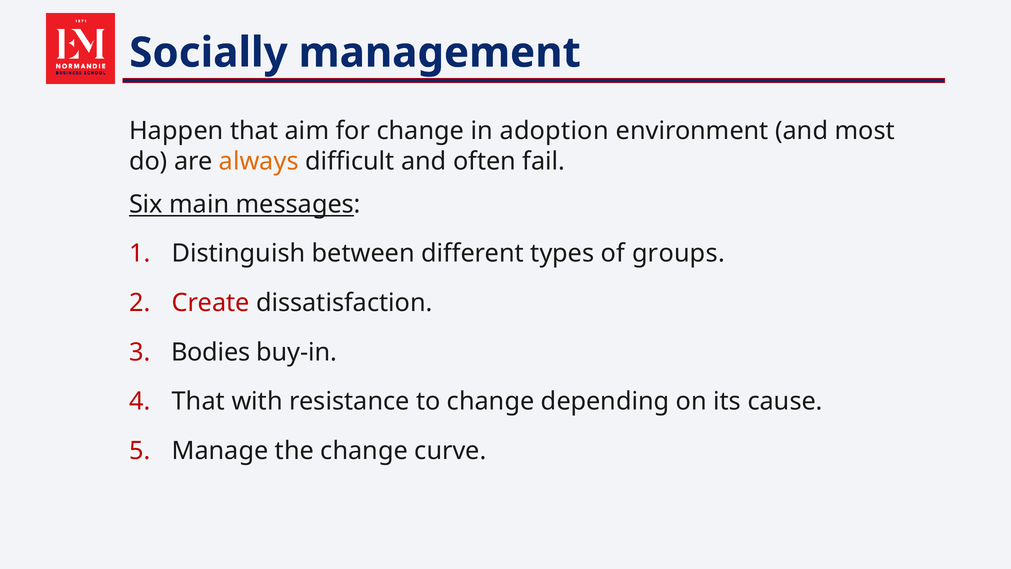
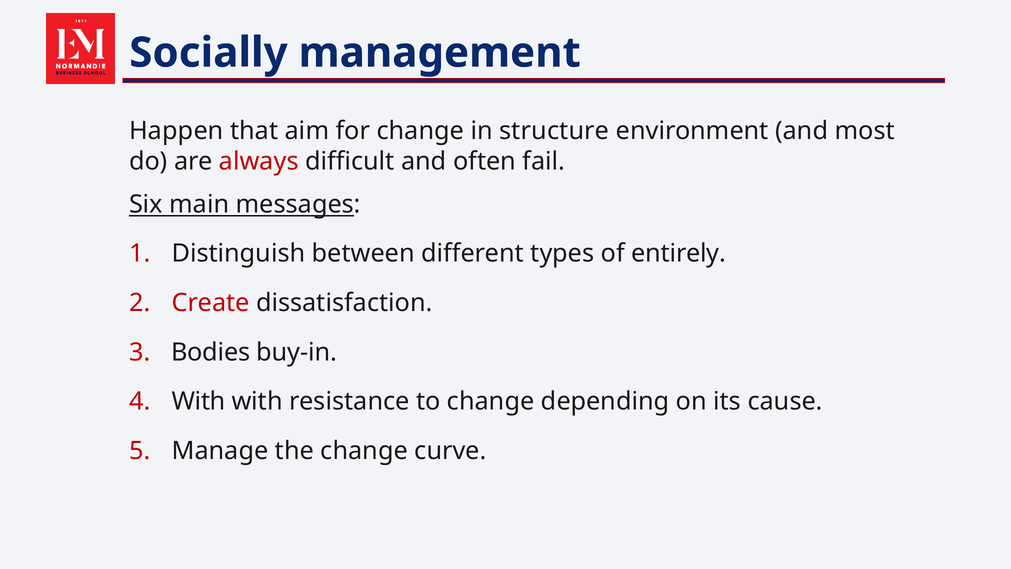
adoption: adoption -> structure (554, 131)
always colour: orange -> red (259, 161)
groups: groups -> entirely (679, 253)
That: That -> With (199, 401)
